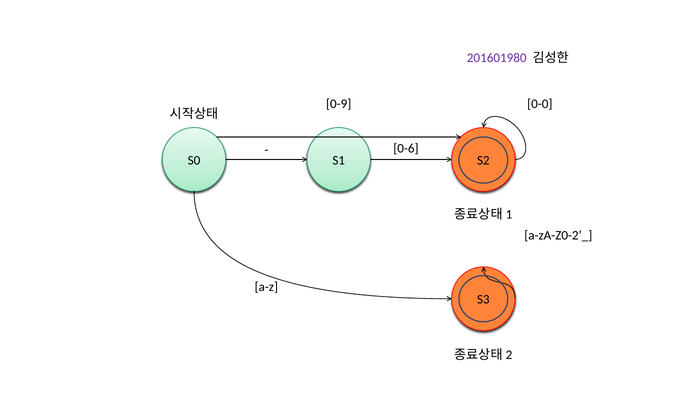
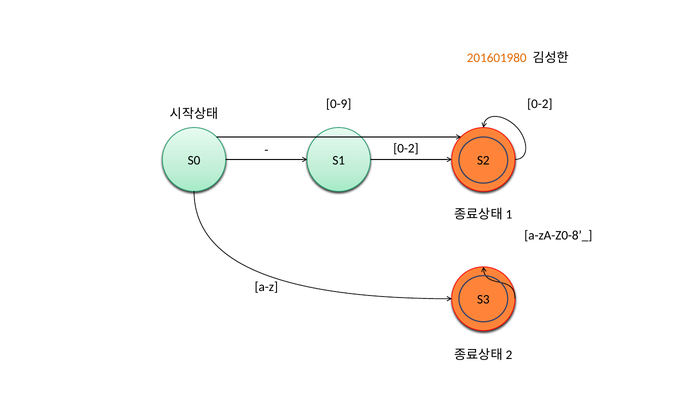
201601980 colour: purple -> orange (497, 58)
0-9 0-0: 0-0 -> 0-2 (540, 104)
0-6: 0-6 -> 0-2 (406, 148)
a-zA-Z0-2’_: a-zA-Z0-2’_ -> a-zA-Z0-8’_ (558, 236)
